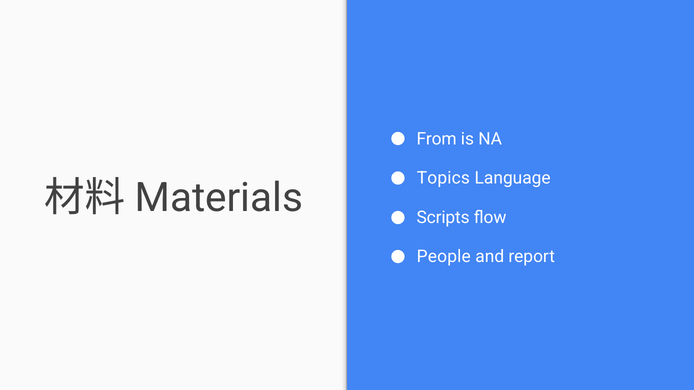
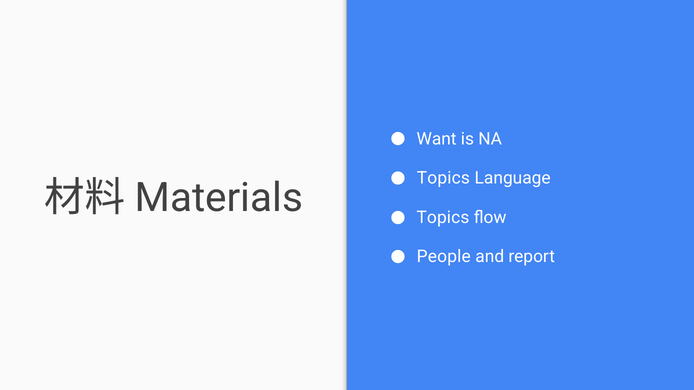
From: From -> Want (437, 139)
Scripts: Scripts -> Topics (443, 218)
